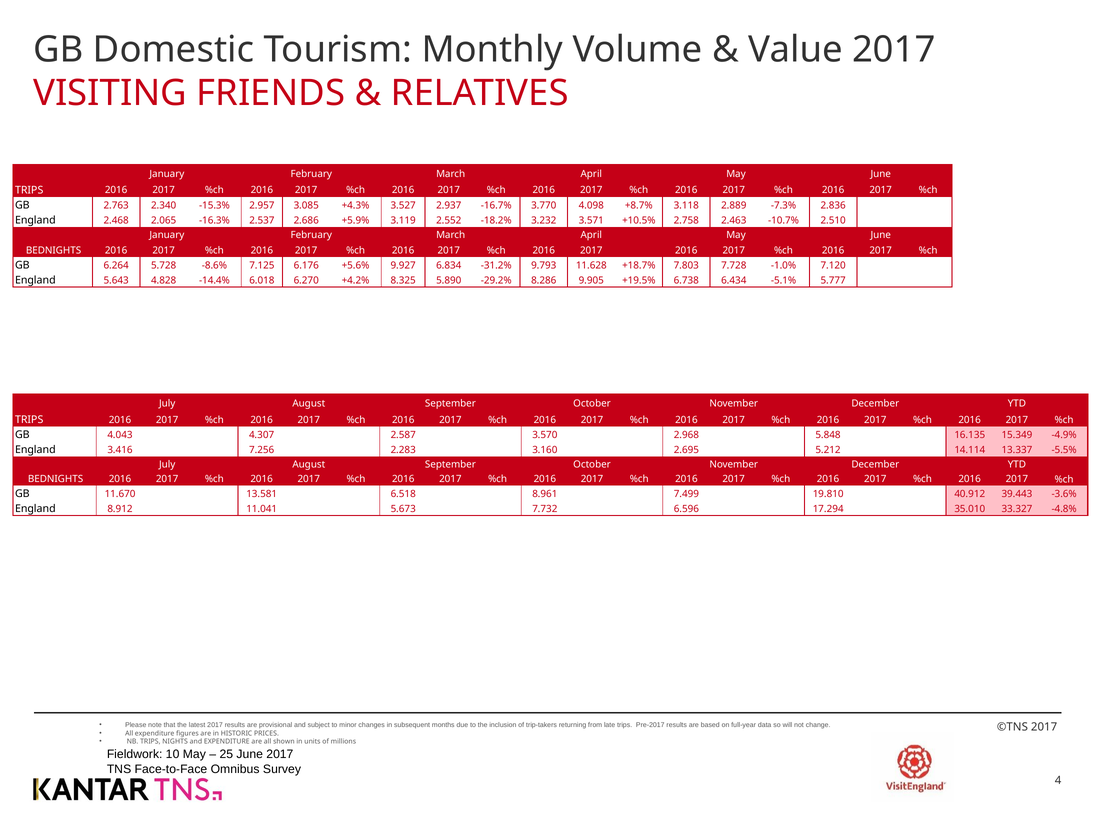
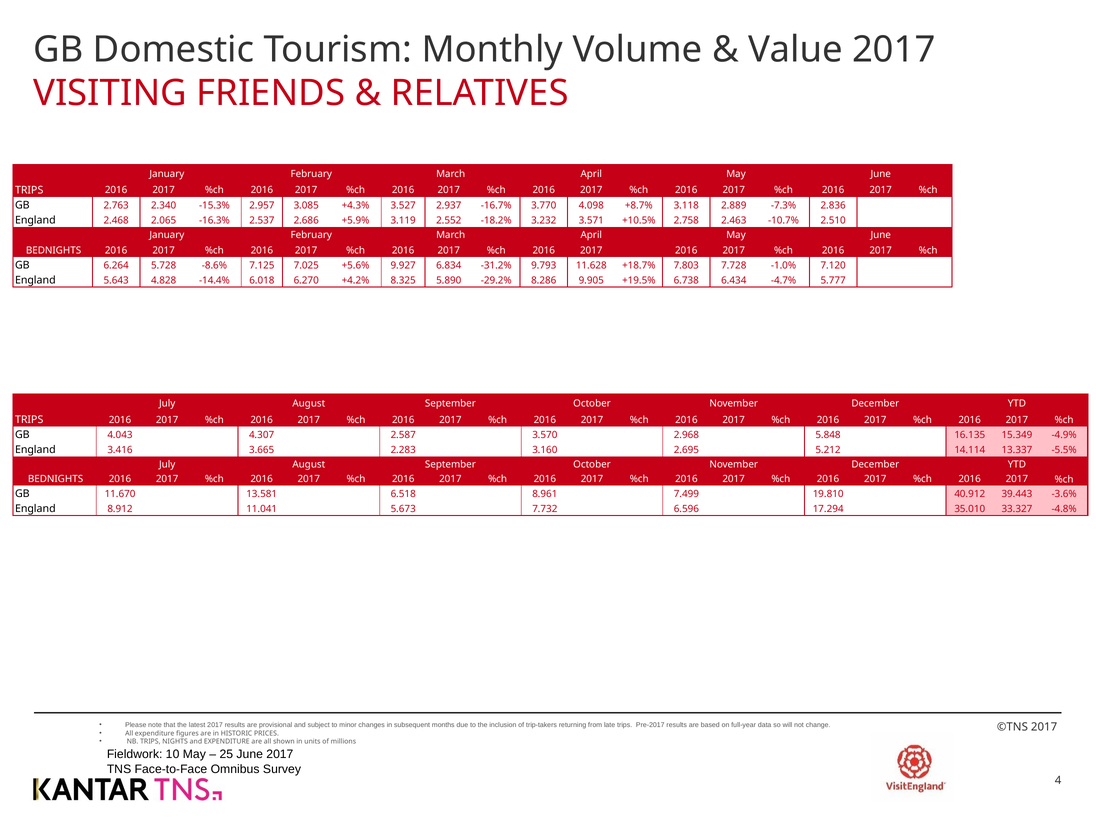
6.176: 6.176 -> 7.025 (306, 266)
-5.1%: -5.1% -> -4.7% (784, 281)
7.256: 7.256 -> 3.665 (262, 450)
